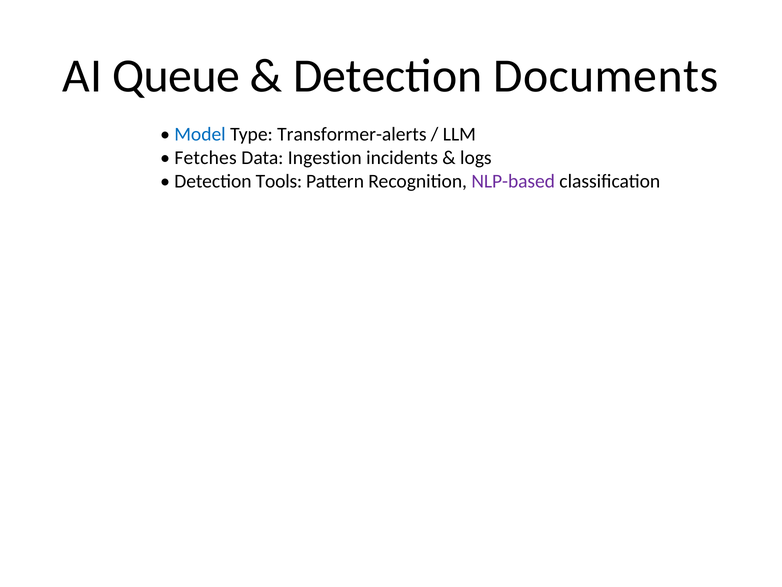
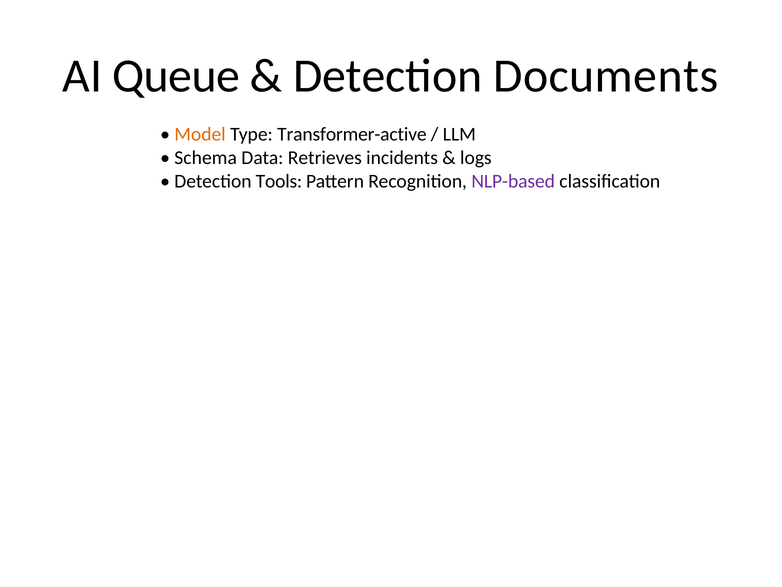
Model colour: blue -> orange (200, 134)
Transformer-alerts: Transformer-alerts -> Transformer-active (352, 134)
Fetches: Fetches -> Schema (206, 158)
Ingestion: Ingestion -> Retrieves (325, 158)
